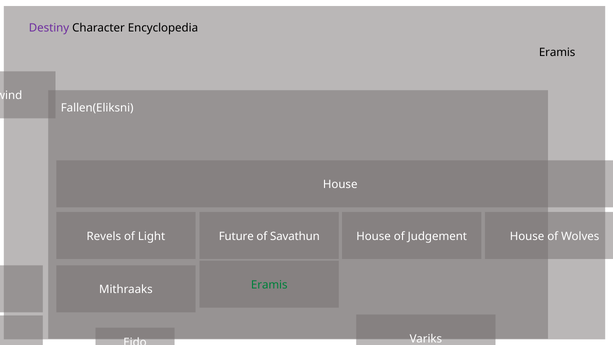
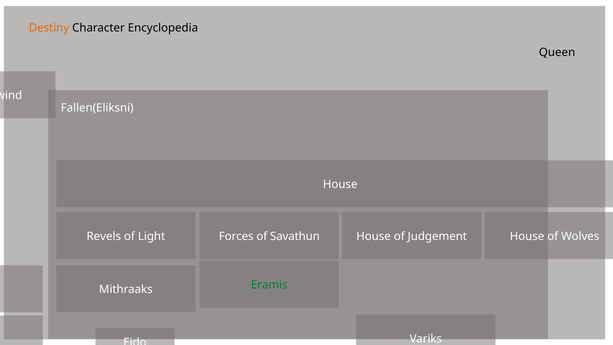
Destiny colour: purple -> orange (49, 28)
Eramis: Eramis -> Queen (557, 53)
Future: Future -> Forces (236, 236)
